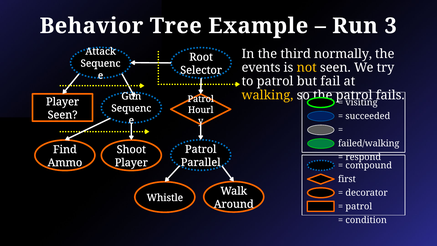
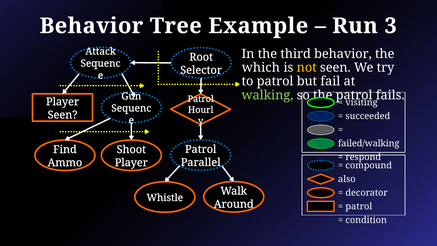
third normally: normally -> behavior (343, 54)
events: events -> which (261, 68)
walking colour: yellow -> light green (268, 95)
first: first -> also (347, 179)
